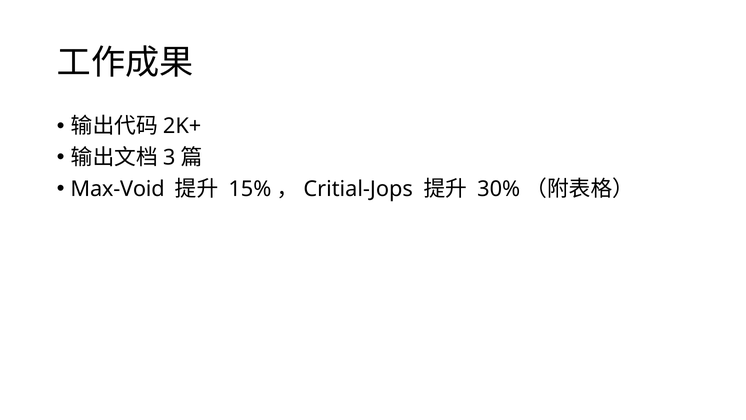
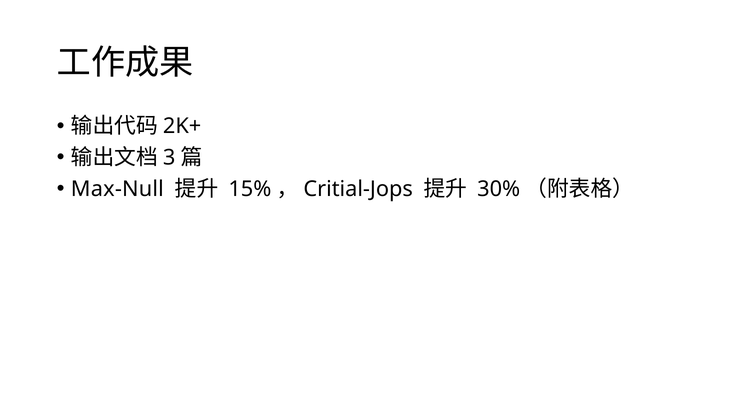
Max-Void: Max-Void -> Max-Null (117, 189)
